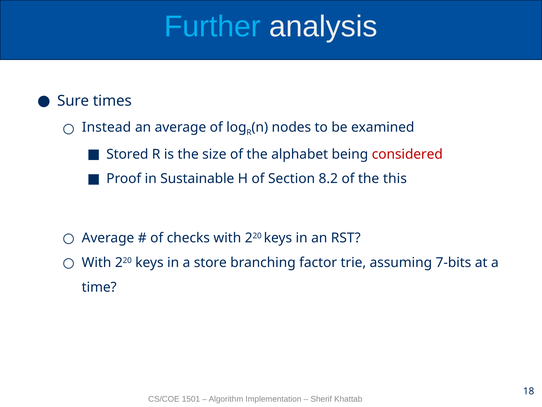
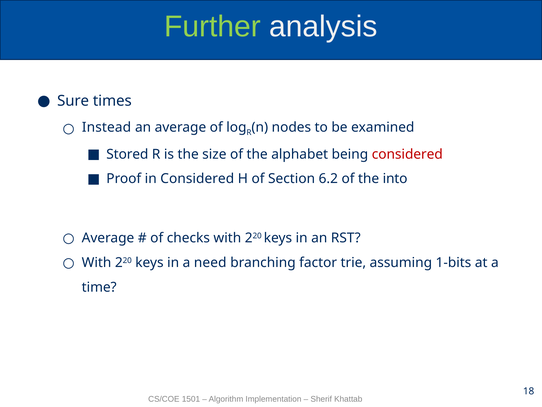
Further colour: light blue -> light green (212, 26)
in Sustainable: Sustainable -> Considered (197, 179)
8.2: 8.2 -> 6.2 (328, 179)
this: this -> into (395, 179)
store: store -> need (210, 263)
7-bits: 7-bits -> 1-bits (453, 263)
